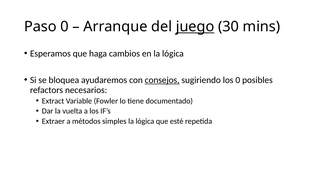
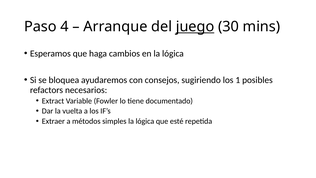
Paso 0: 0 -> 4 (65, 27)
consejos underline: present -> none (162, 80)
los 0: 0 -> 1 (238, 80)
